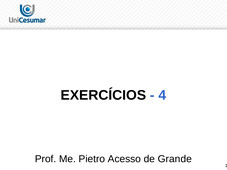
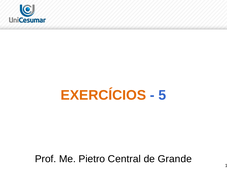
EXERCÍCIOS colour: black -> orange (103, 95)
4: 4 -> 5 (162, 95)
Acesso: Acesso -> Central (124, 159)
